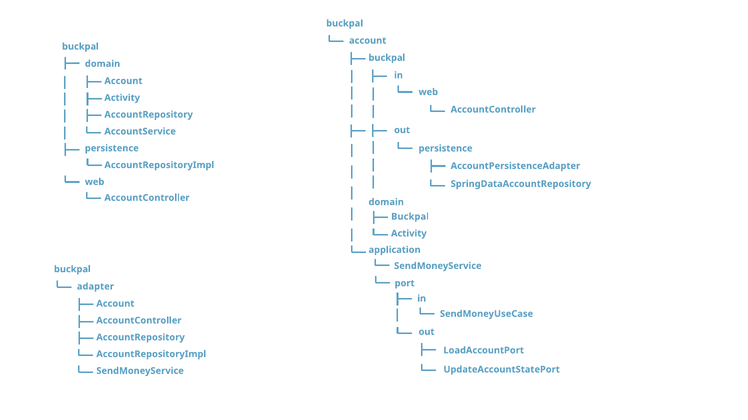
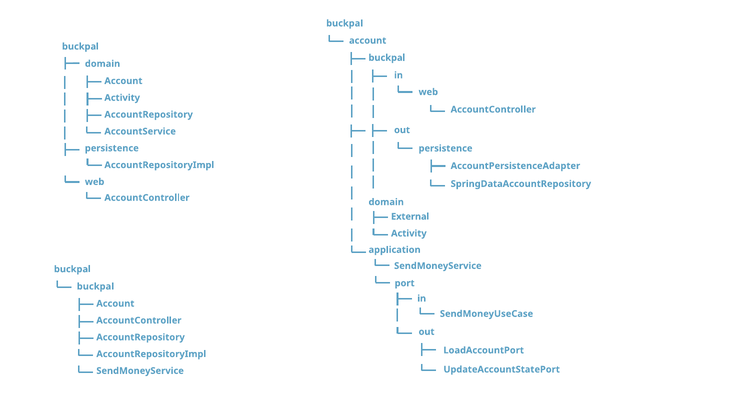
Buckpal: Buckpal -> External (410, 217)
adapter: adapter -> buckpal (95, 287)
